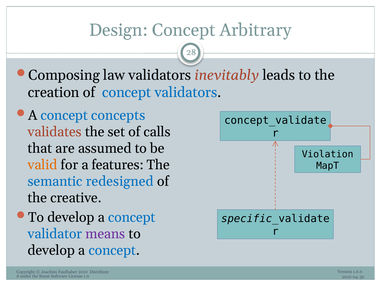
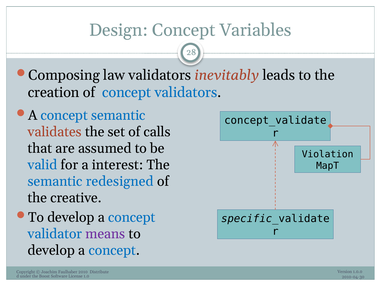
Arbitrary: Arbitrary -> Variables (255, 30)
concept concepts: concepts -> semantic (118, 115)
valid colour: orange -> blue (43, 165)
features: features -> interest (118, 165)
